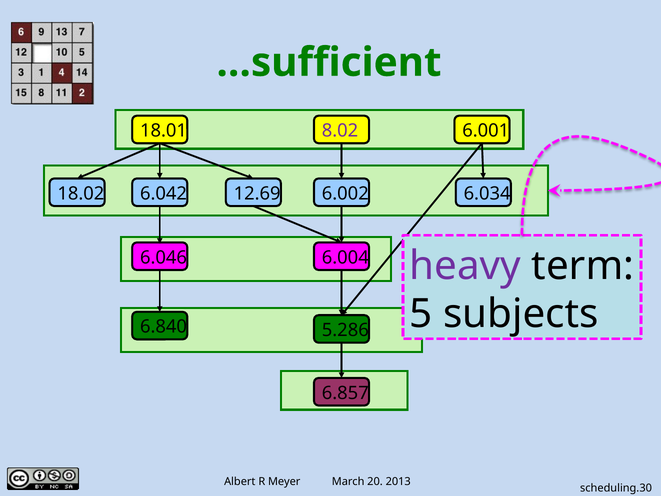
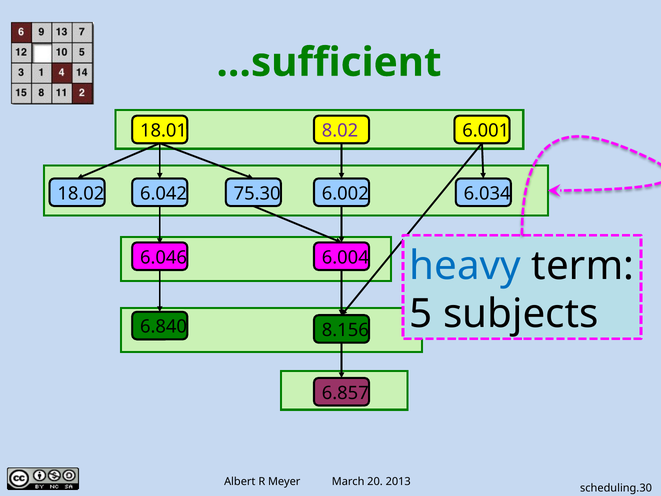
12.69: 12.69 -> 75.30 (257, 193)
heavy colour: purple -> blue (465, 266)
5.286: 5.286 -> 8.156 (345, 330)
